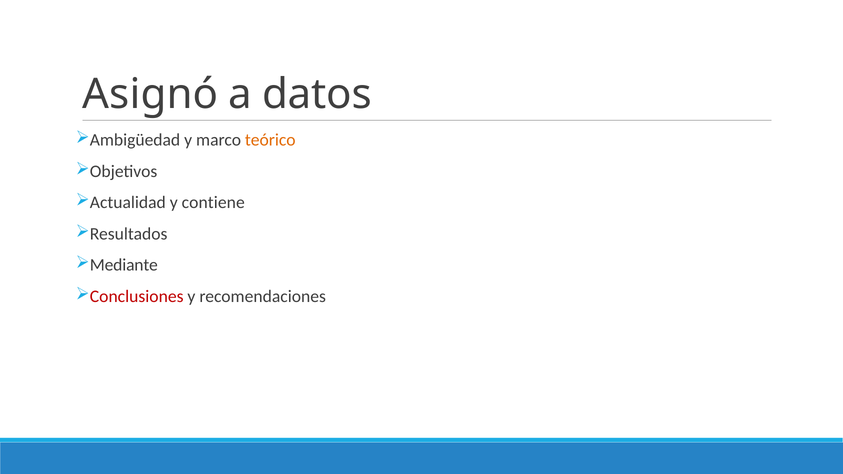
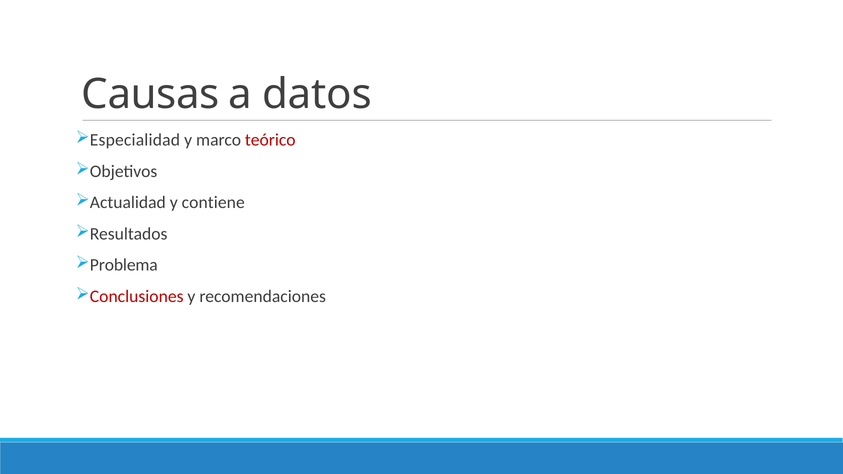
Asignó: Asignó -> Causas (150, 94)
Ambigüedad: Ambigüedad -> Especialidad (135, 140)
teórico colour: orange -> red (270, 140)
Mediante: Mediante -> Problema (124, 265)
